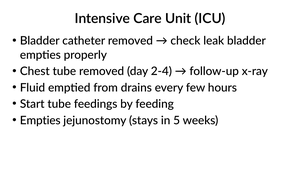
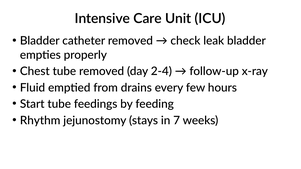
Empties: Empties -> Rhythm (40, 121)
5: 5 -> 7 (177, 121)
